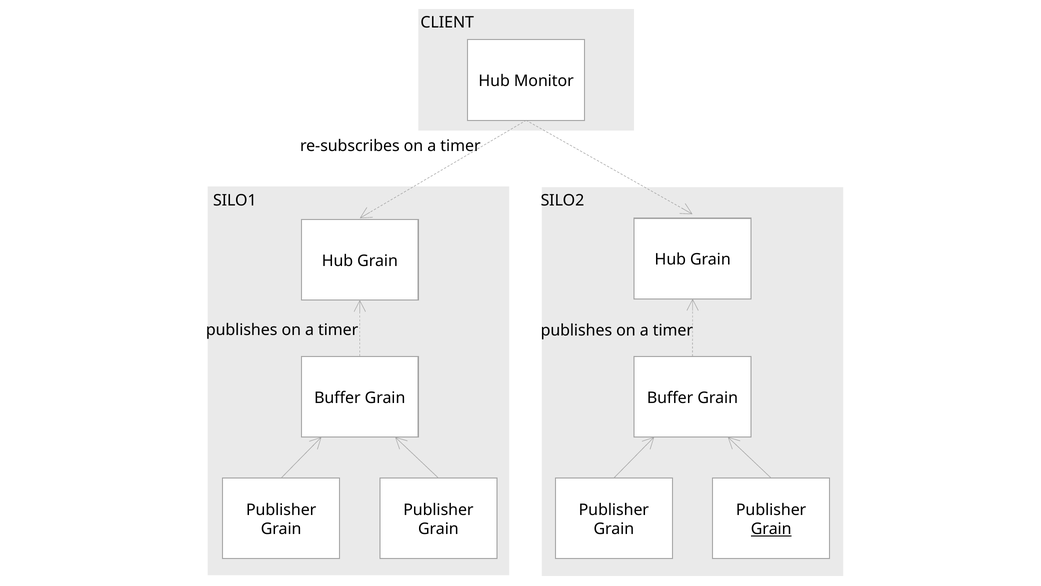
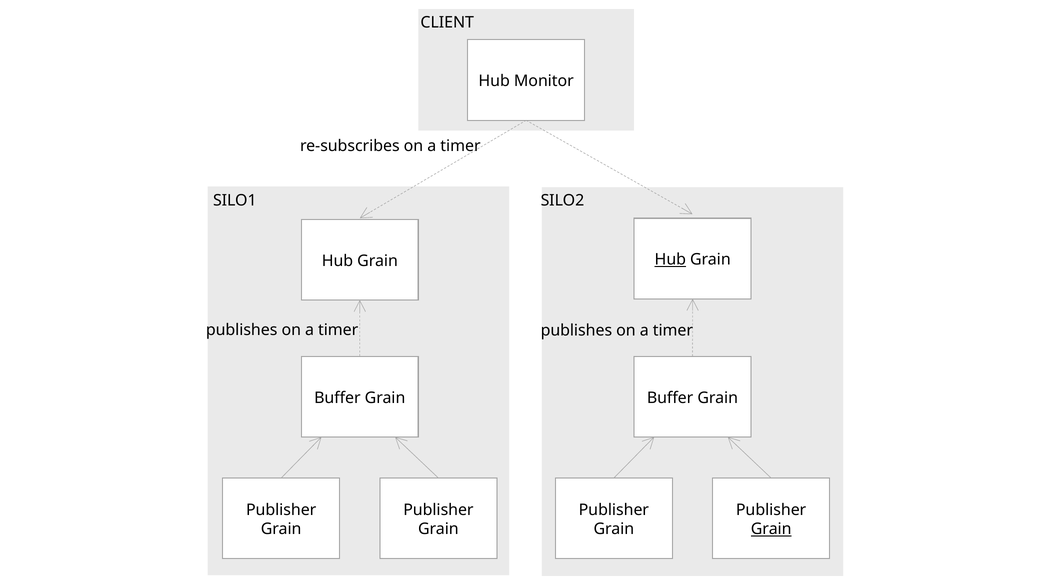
Hub underline: none -> present (670, 259)
